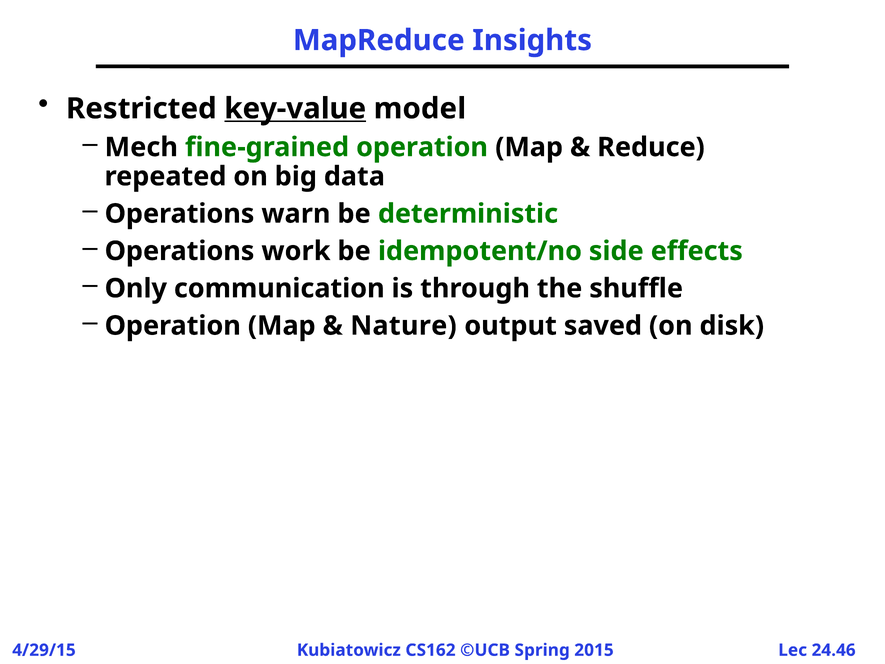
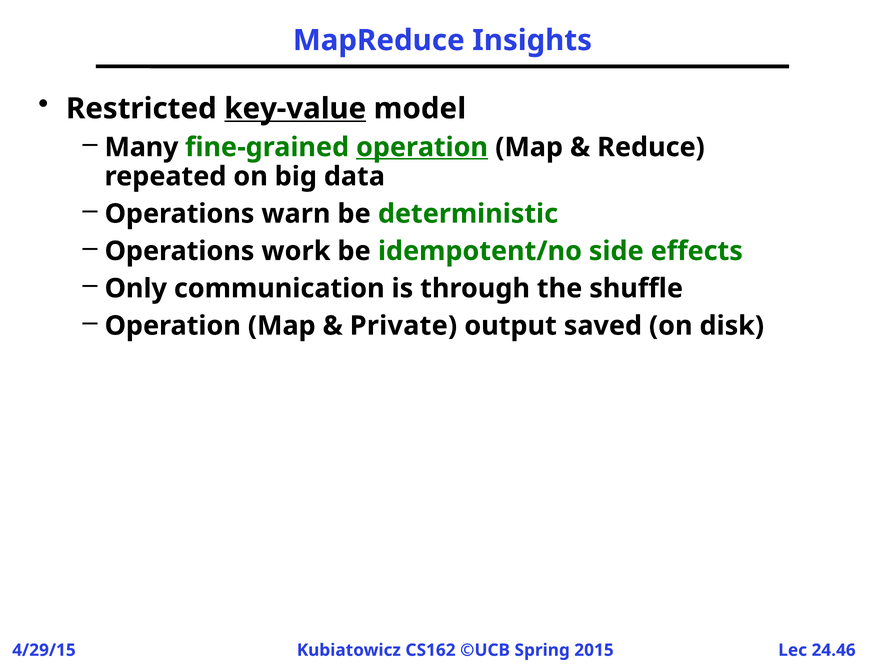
Mech: Mech -> Many (141, 147)
operation underline: none -> present (422, 147)
Nature: Nature -> Private (403, 326)
